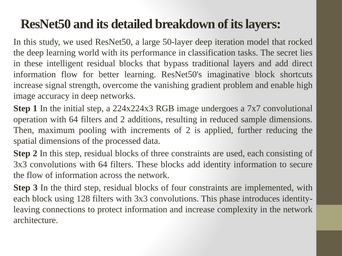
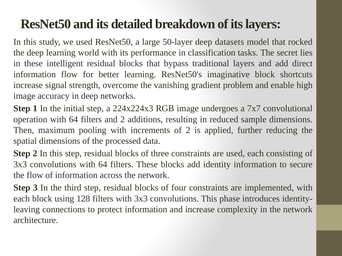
iteration: iteration -> datasets (229, 42)
